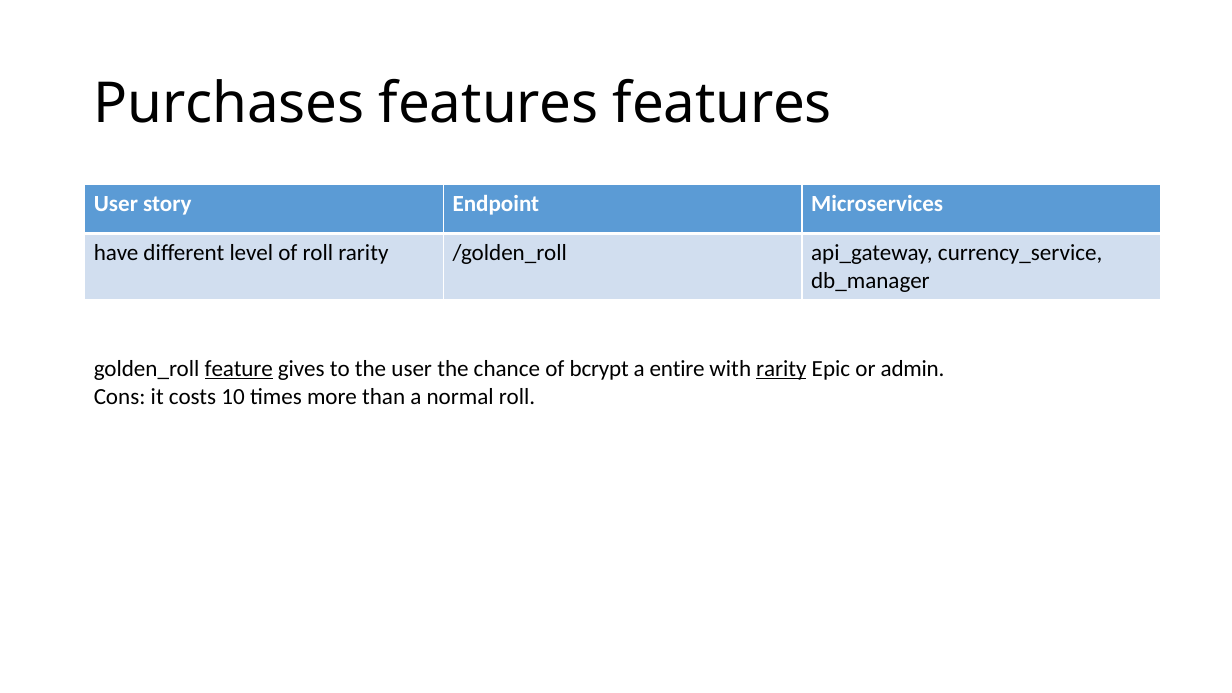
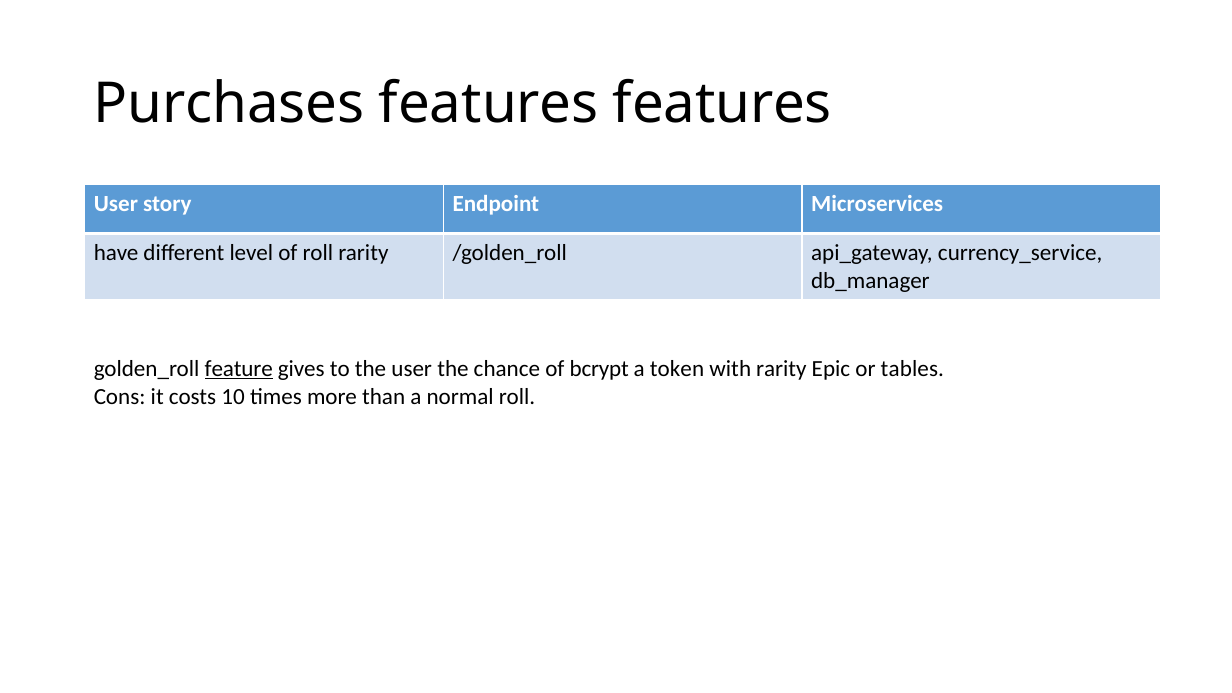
entire: entire -> token (677, 369)
rarity underline: present -> none (781, 369)
admin: admin -> tables (912, 369)
